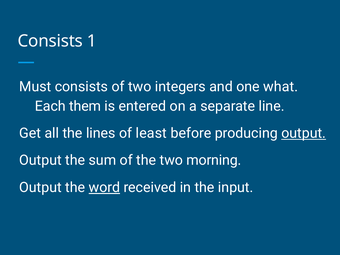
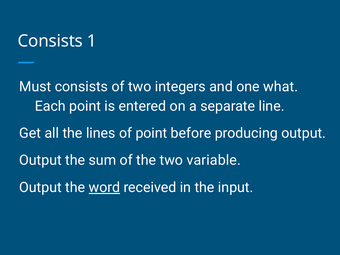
Each them: them -> point (85, 106)
of least: least -> point (151, 133)
output underline: present -> none (304, 133)
morning: morning -> variable (214, 160)
